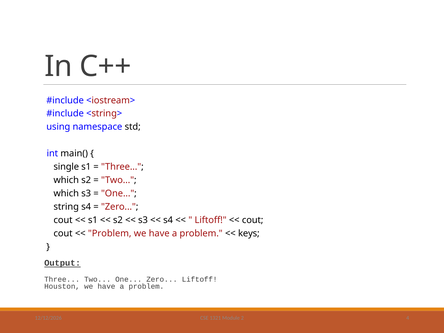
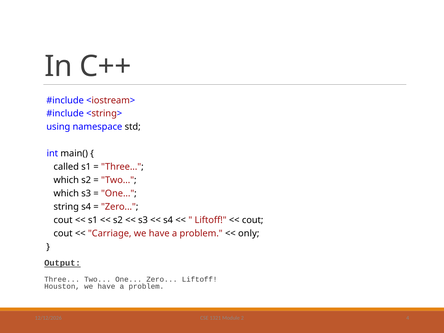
single: single -> called (66, 167)
Problem: Problem -> Carriage (110, 233)
keys: keys -> only (249, 233)
